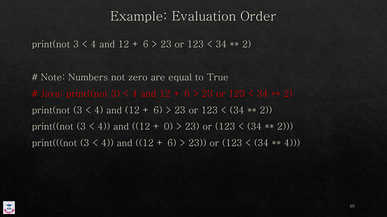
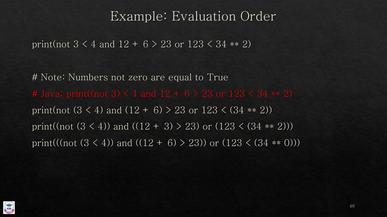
0: 0 -> 3 (168, 127)
4: 4 -> 0 (292, 144)
